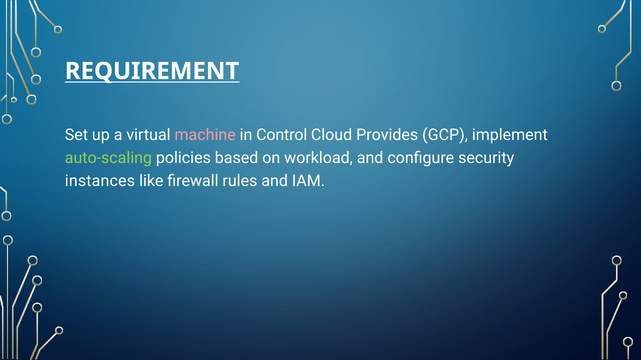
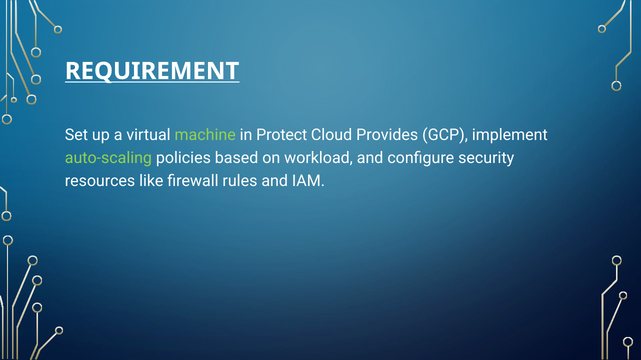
machine colour: pink -> light green (205, 135)
Control: Control -> Protect (282, 135)
instances: instances -> resources (100, 181)
